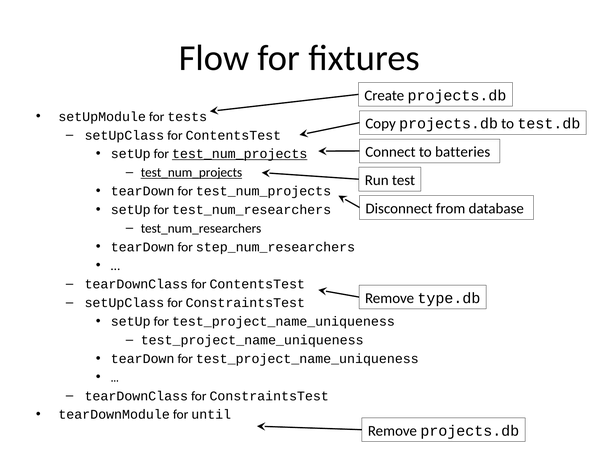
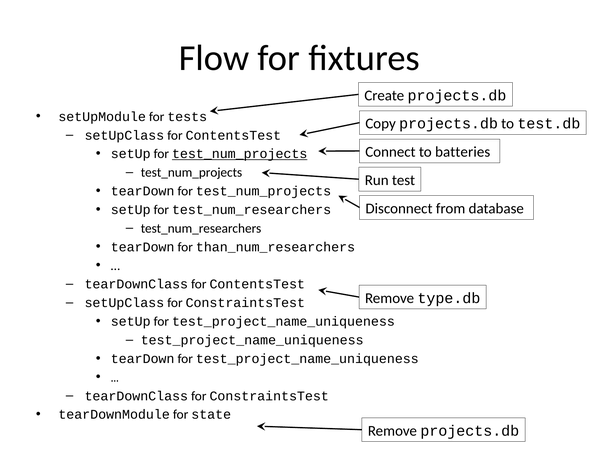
test_num_projects underline: present -> none (191, 173)
step_num_researchers: step_num_researchers -> than_num_researchers (275, 247)
until: until -> state (211, 415)
